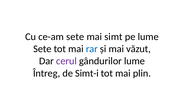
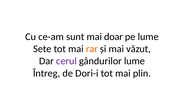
ce-am sete: sete -> sunt (75, 37)
simt: simt -> doar (114, 37)
rar colour: blue -> orange (92, 49)
Simt-i: Simt-i -> Dori-i (87, 74)
